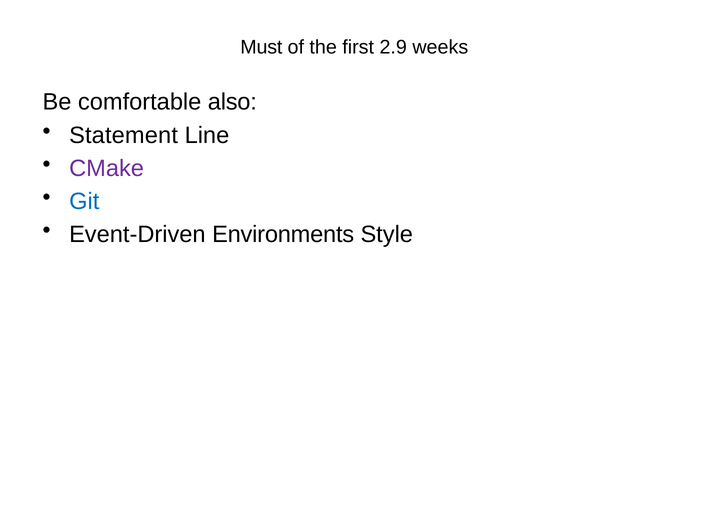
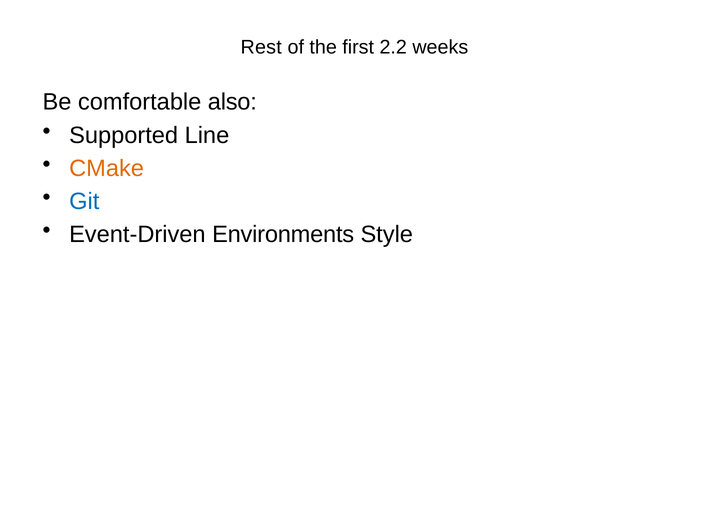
Must: Must -> Rest (261, 47)
2.9: 2.9 -> 2.2 (393, 47)
Statement: Statement -> Supported (124, 135)
CMake colour: purple -> orange (107, 168)
